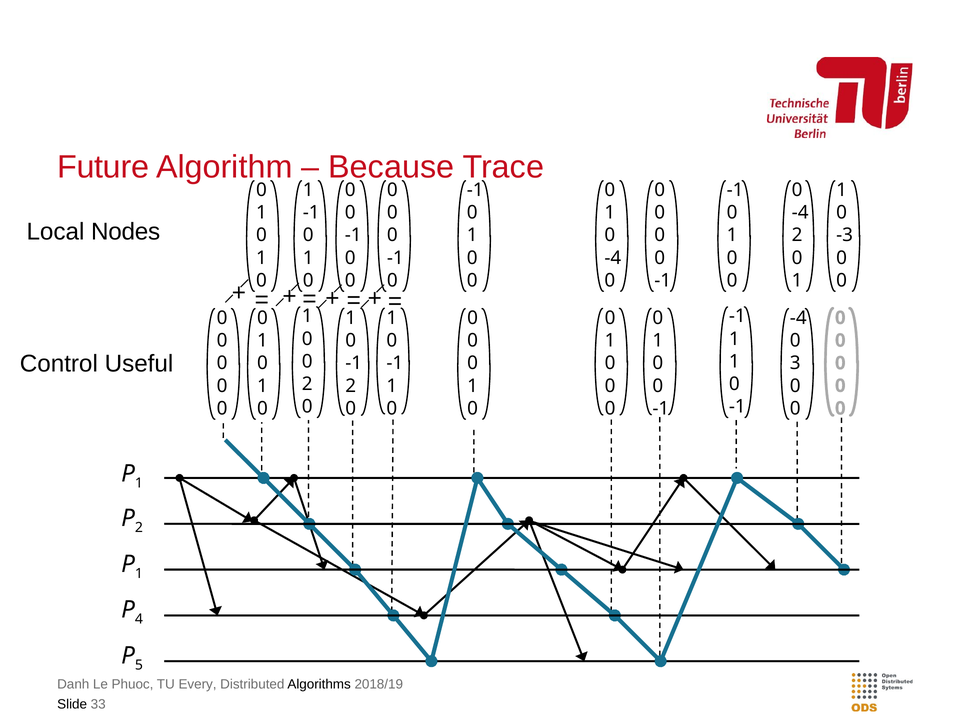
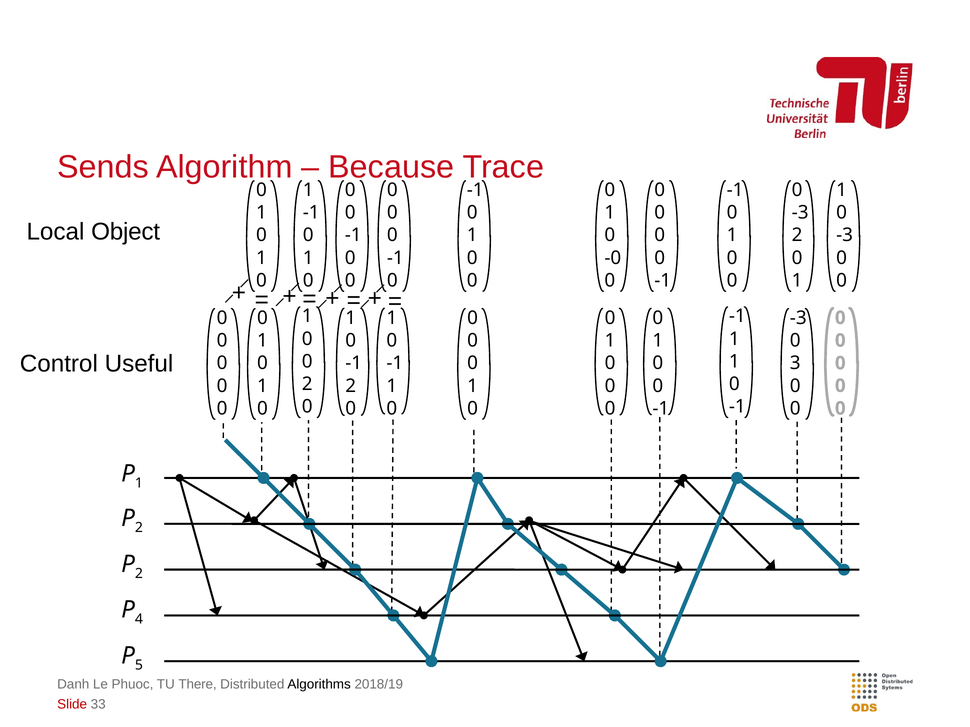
Future: Future -> Sends (103, 167)
-4: -4 -> -3 (800, 213)
Nodes: Nodes -> Object (126, 232)
-4: -4 -> -0 (613, 258)
-4: -4 -> -3 (798, 318)
1: 1 -> 2 (139, 574)
Every: Every -> There (198, 685)
Slide colour: black -> red (72, 705)
